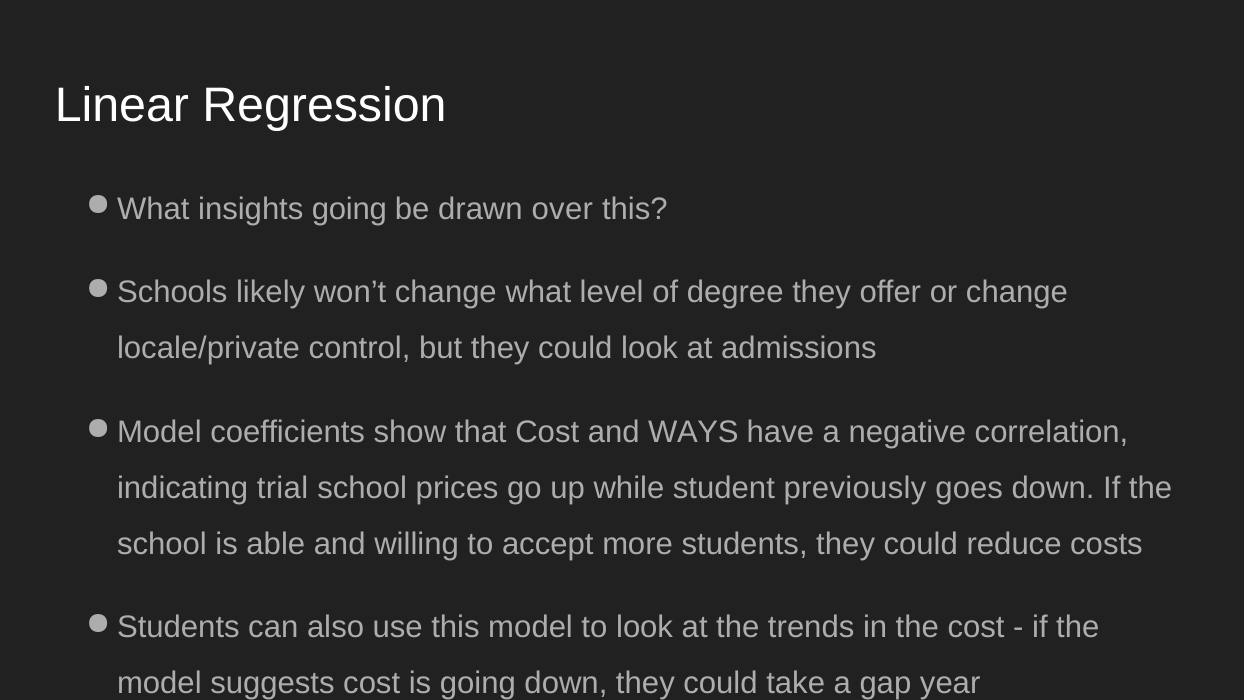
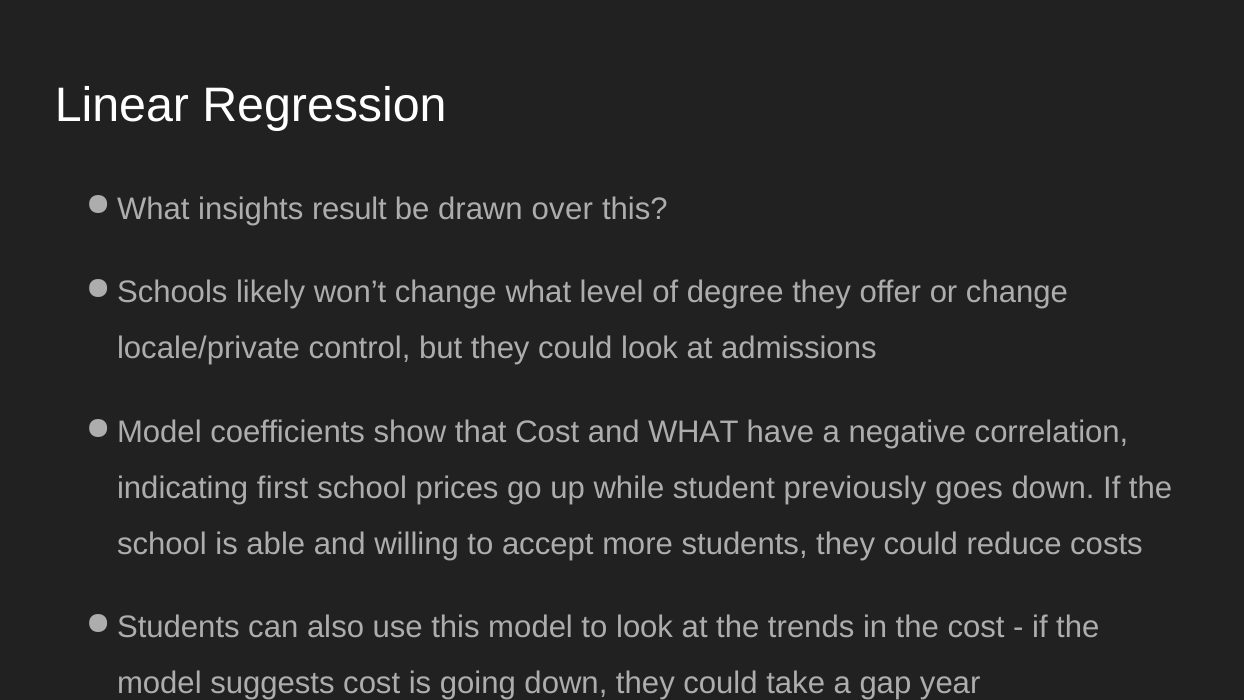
insights going: going -> result (349, 209)
and WAYS: WAYS -> WHAT (693, 432)
trial: trial -> first (283, 488)
